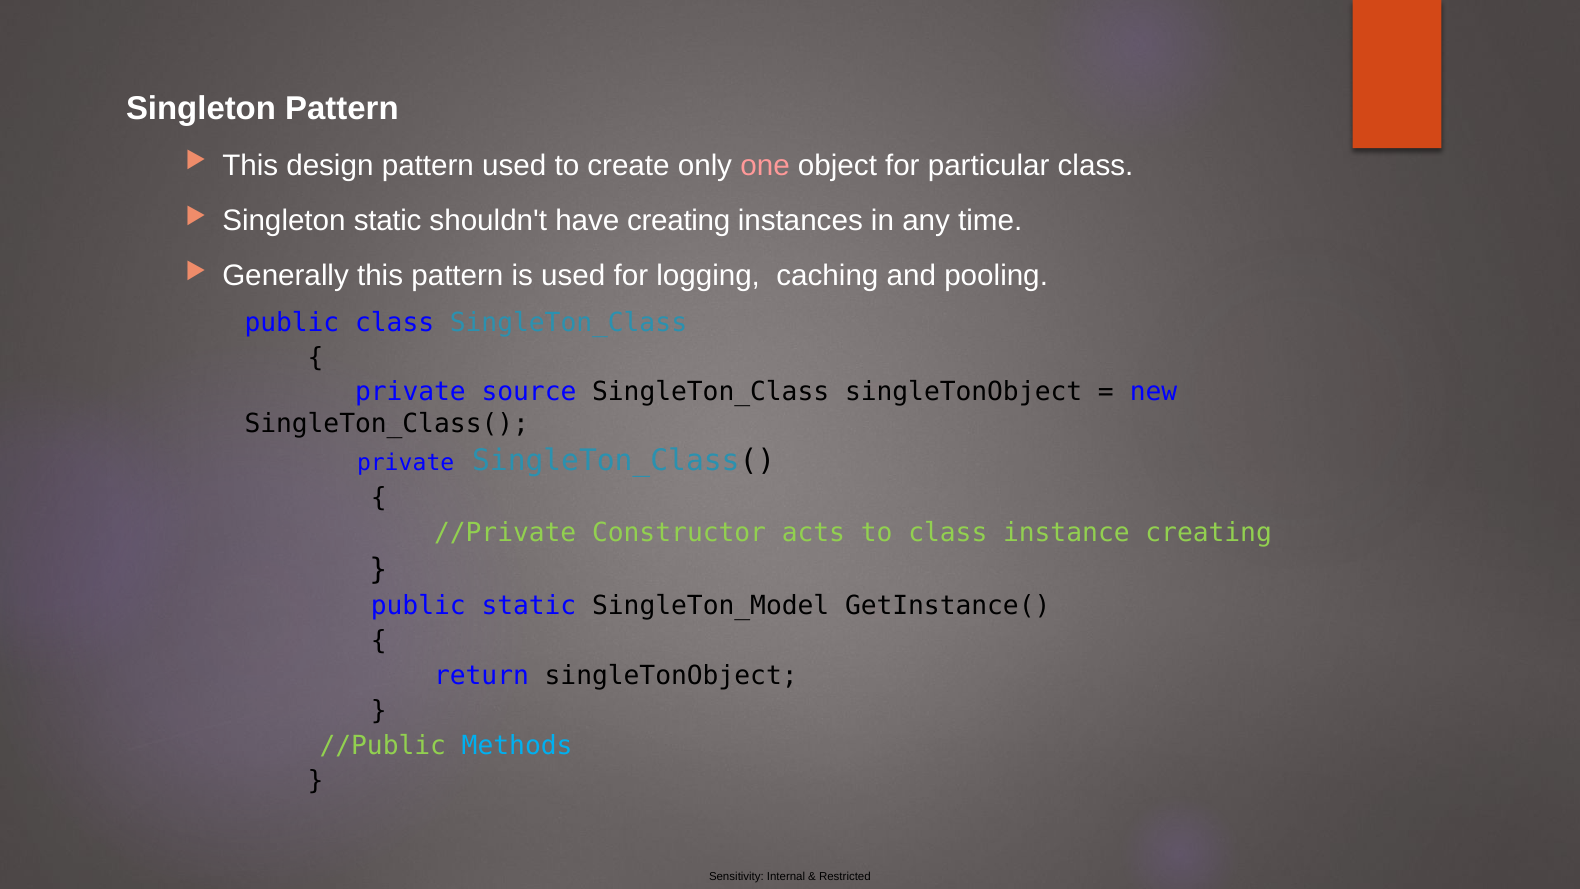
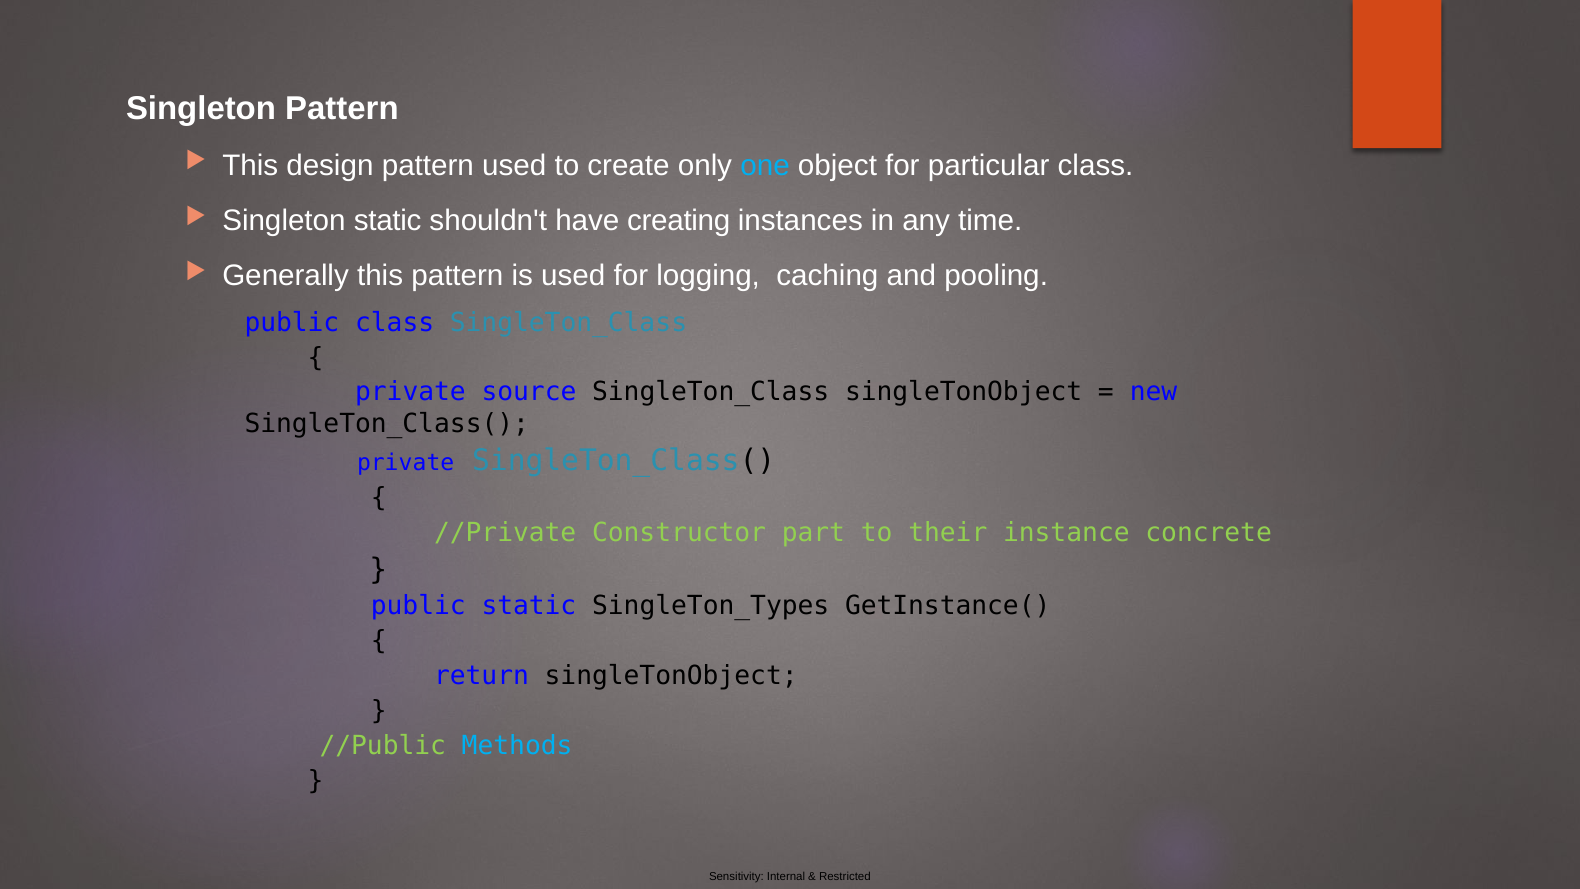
one colour: pink -> light blue (765, 165)
acts: acts -> part (813, 532)
to class: class -> their (948, 532)
instance creating: creating -> concrete (1209, 532)
SingleTon_Model: SingleTon_Model -> SingleTon_Types (711, 606)
